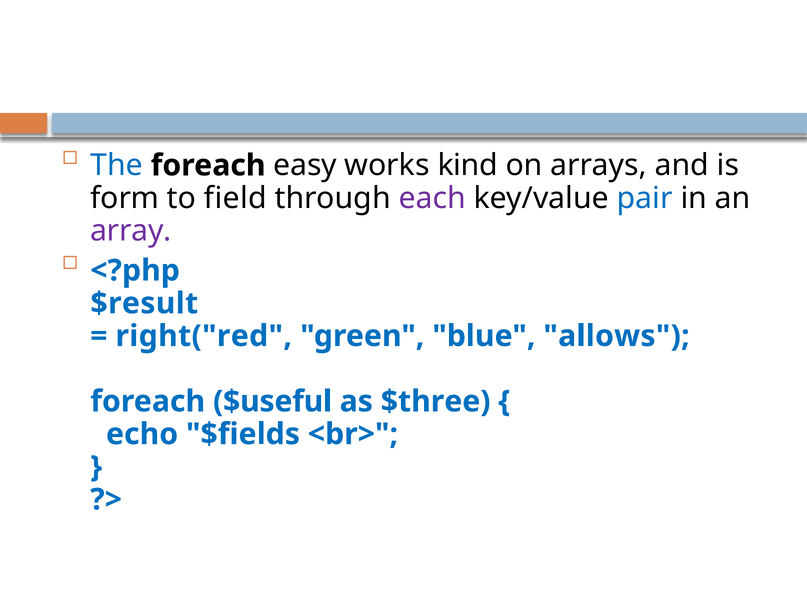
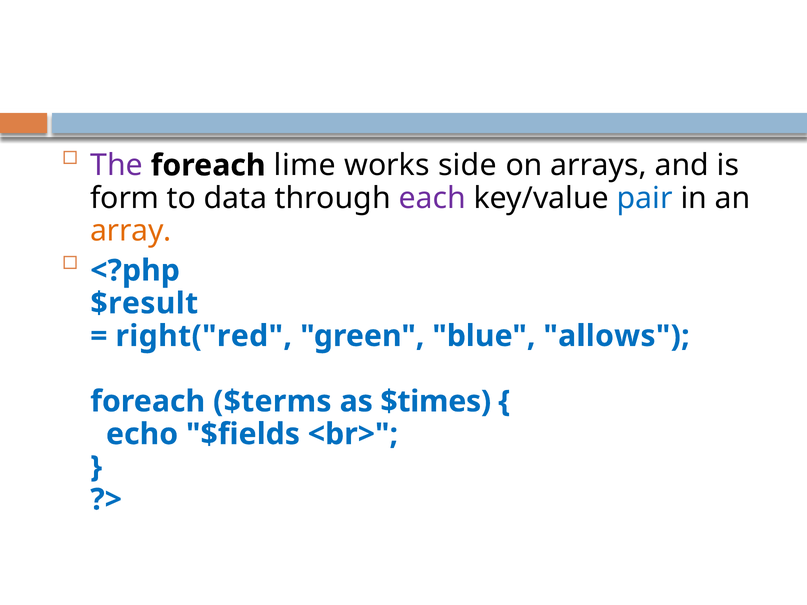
The colour: blue -> purple (117, 165)
easy: easy -> lime (305, 165)
kind: kind -> side (468, 165)
field: field -> data (236, 198)
array colour: purple -> orange (131, 231)
$useful: $useful -> $terms (272, 402)
$three: $three -> $times (436, 402)
